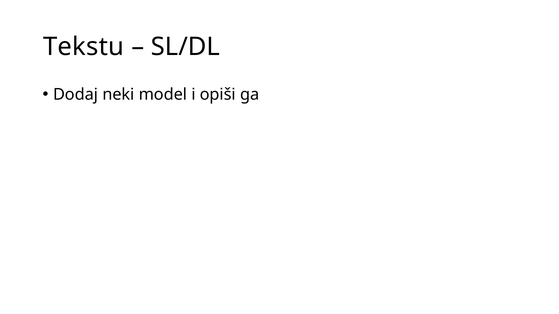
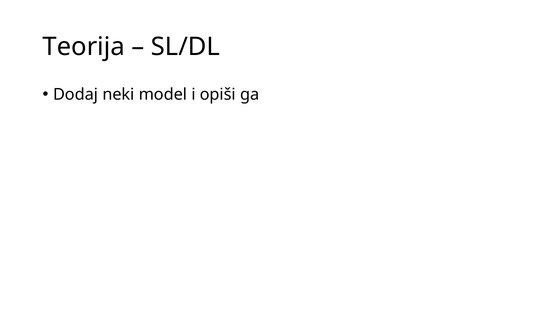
Tekstu: Tekstu -> Teorija (84, 47)
